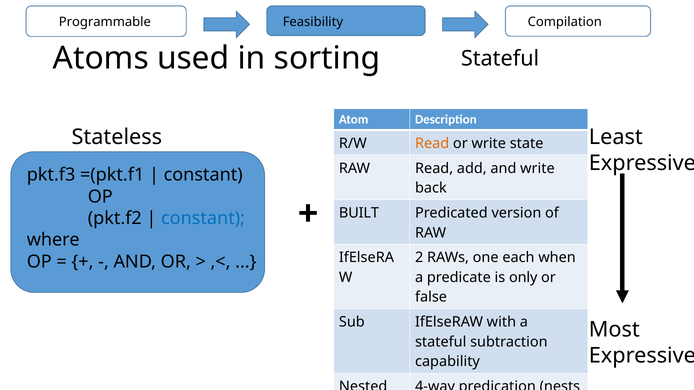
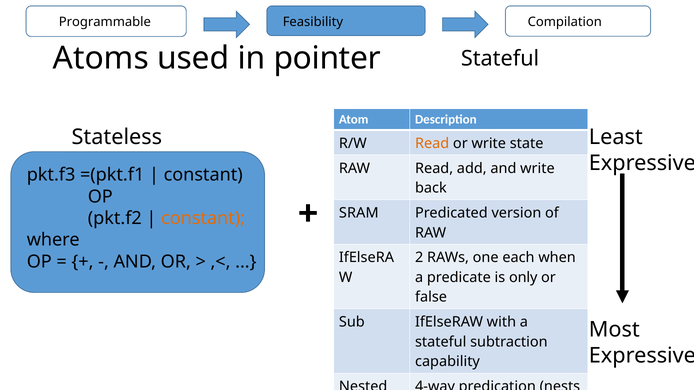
sorting: sorting -> pointer (327, 58)
BUILT: BUILT -> SRAM (359, 213)
constant colour: blue -> orange (203, 219)
